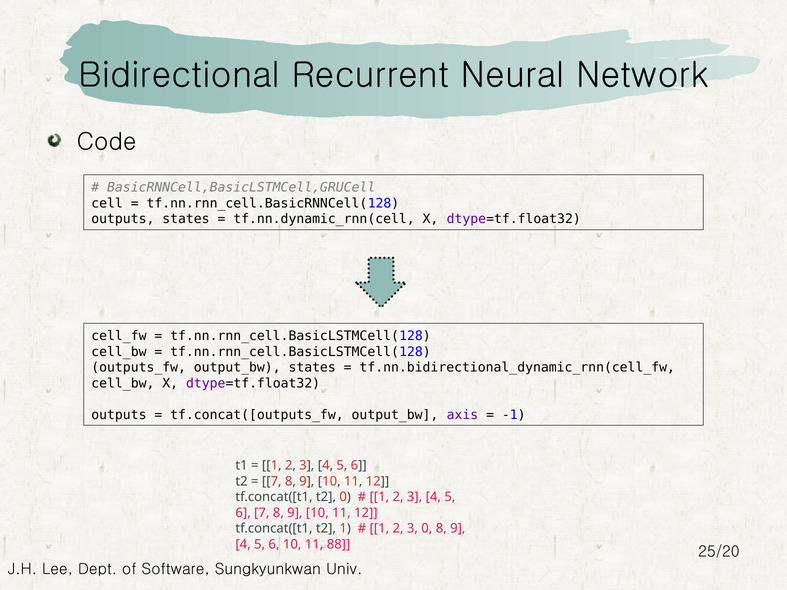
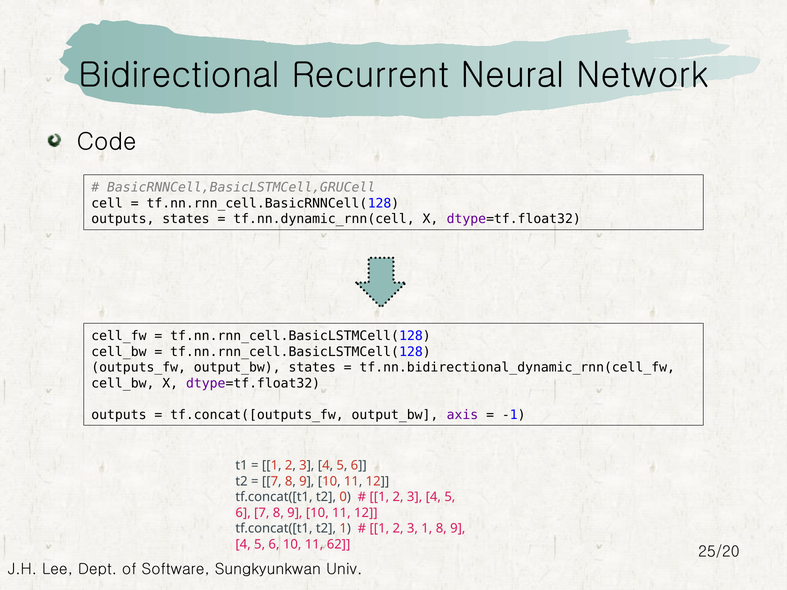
3 0: 0 -> 1 (427, 529)
88: 88 -> 62 (339, 544)
